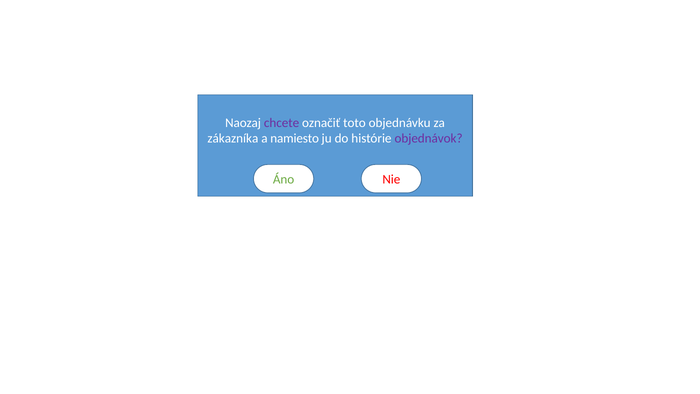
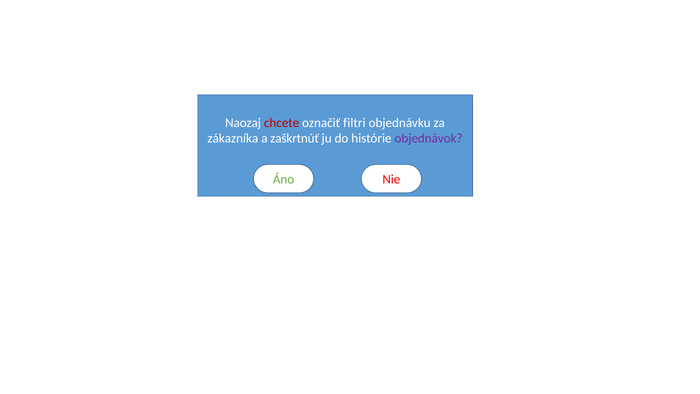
chcete colour: purple -> red (282, 123)
toto: toto -> filtri (354, 123)
namiesto: namiesto -> zaškrtnúť (295, 138)
